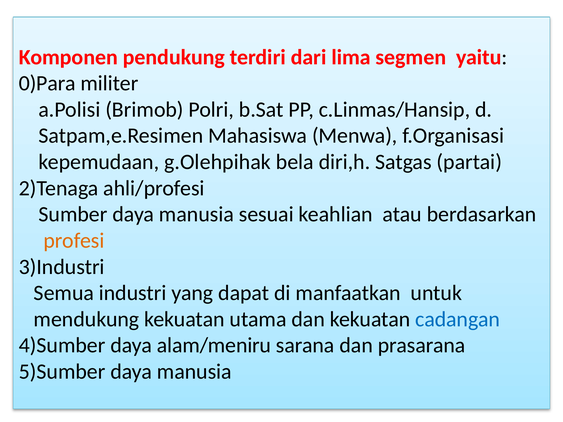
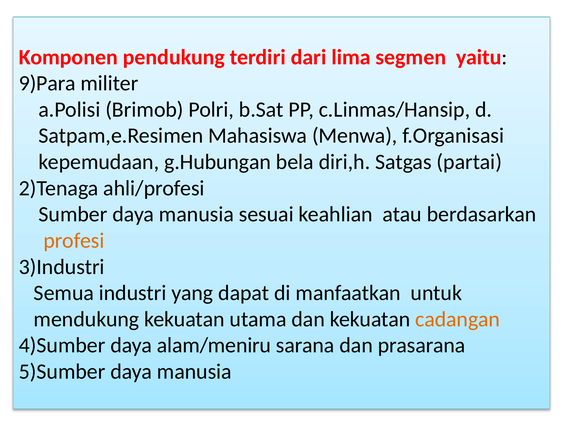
0)Para: 0)Para -> 9)Para (47, 83)
g.Olehpihak: g.Olehpihak -> g.Hubungan (218, 162)
cadangan colour: blue -> orange (458, 319)
